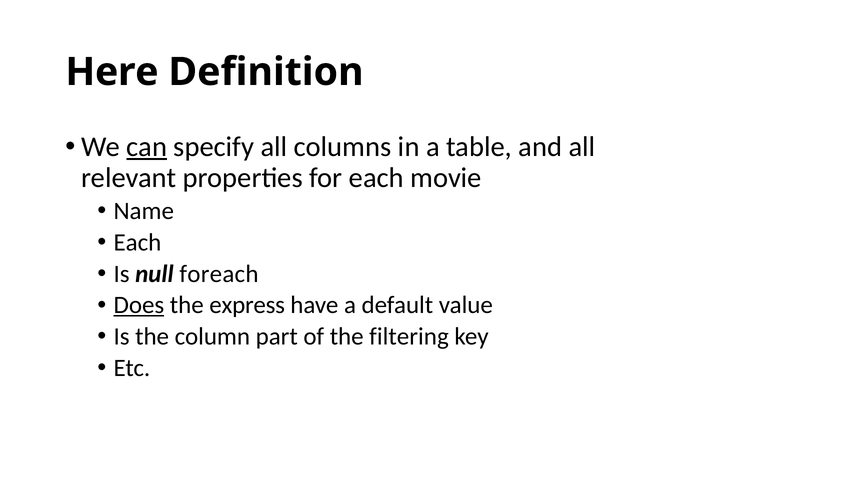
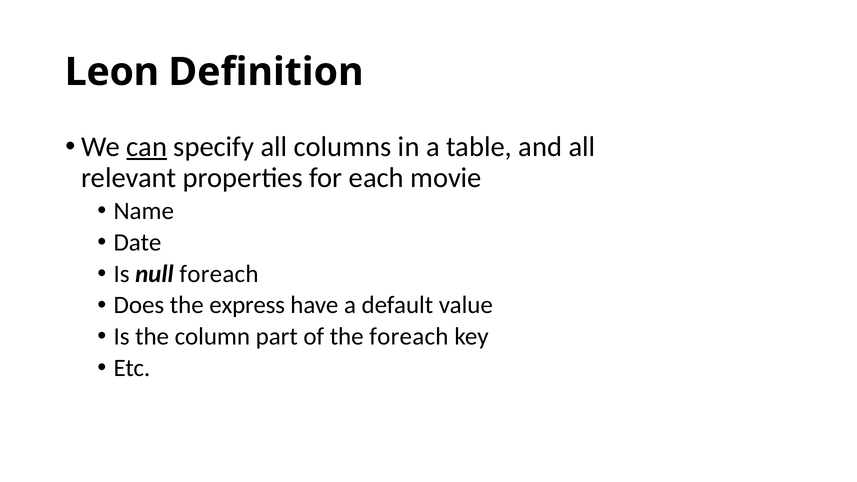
Here: Here -> Leon (112, 72)
Each: Each -> Date (137, 242)
Does underline: present -> none (139, 305)
the filtering: filtering -> foreach (409, 337)
